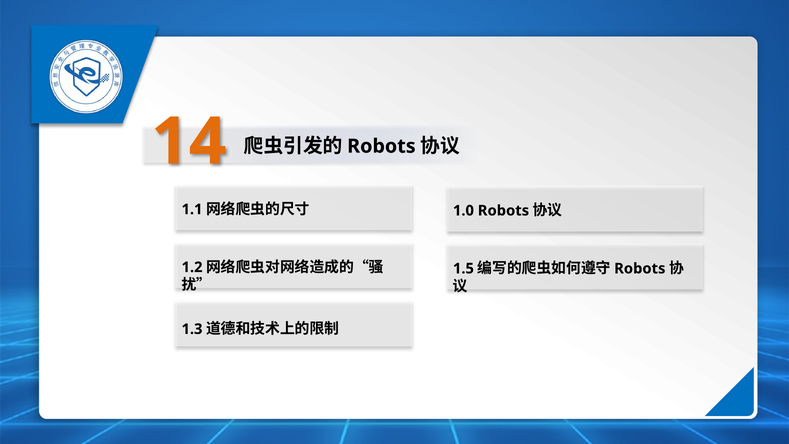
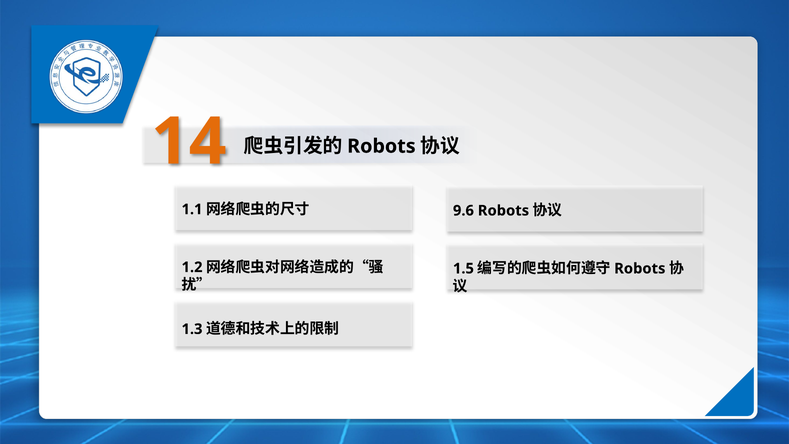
1.0: 1.0 -> 9.6 (463, 211)
